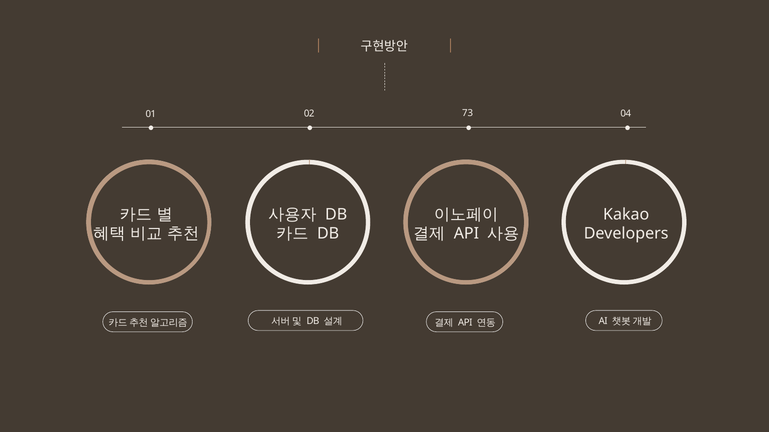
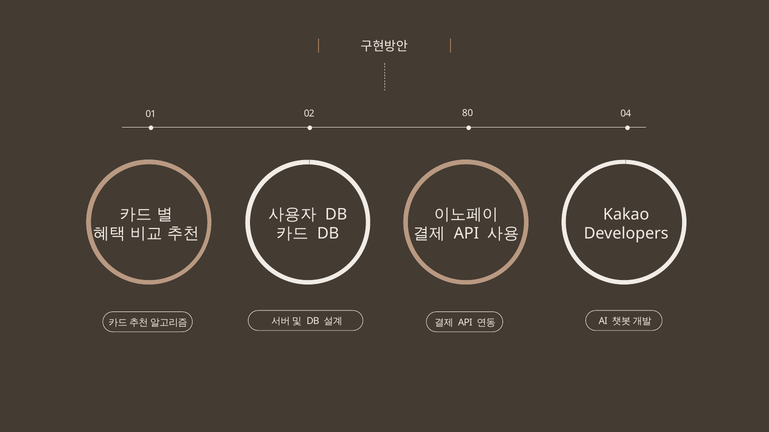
73: 73 -> 80 (468, 113)
